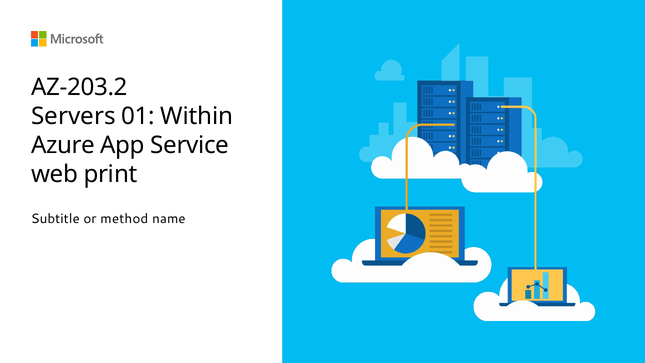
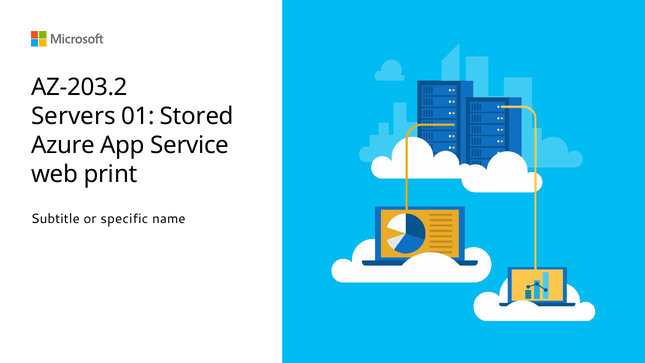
Within: Within -> Stored (197, 116)
method: method -> specific (124, 219)
